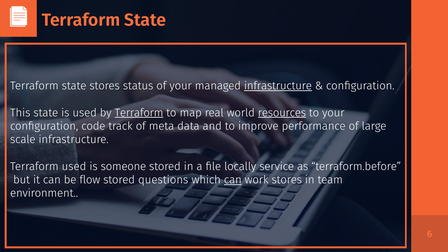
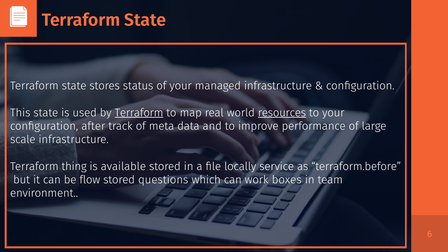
infrastructure underline: present -> none (278, 86)
code: code -> after (93, 126)
Terraform used: used -> thing (74, 166)
someone: someone -> available (123, 166)
can underline: present -> none (233, 180)
work stores: stores -> boxes (287, 180)
